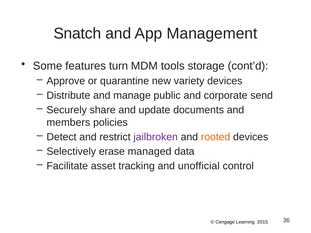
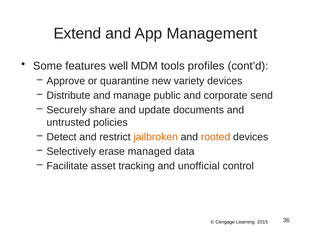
Snatch: Snatch -> Extend (77, 33)
turn: turn -> well (118, 66)
storage: storage -> profiles (206, 66)
members: members -> untrusted (68, 123)
jailbroken colour: purple -> orange (156, 137)
